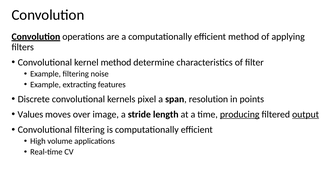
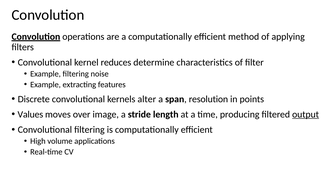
kernel method: method -> reduces (116, 62)
pixel: pixel -> alter (147, 99)
producing underline: present -> none (240, 114)
